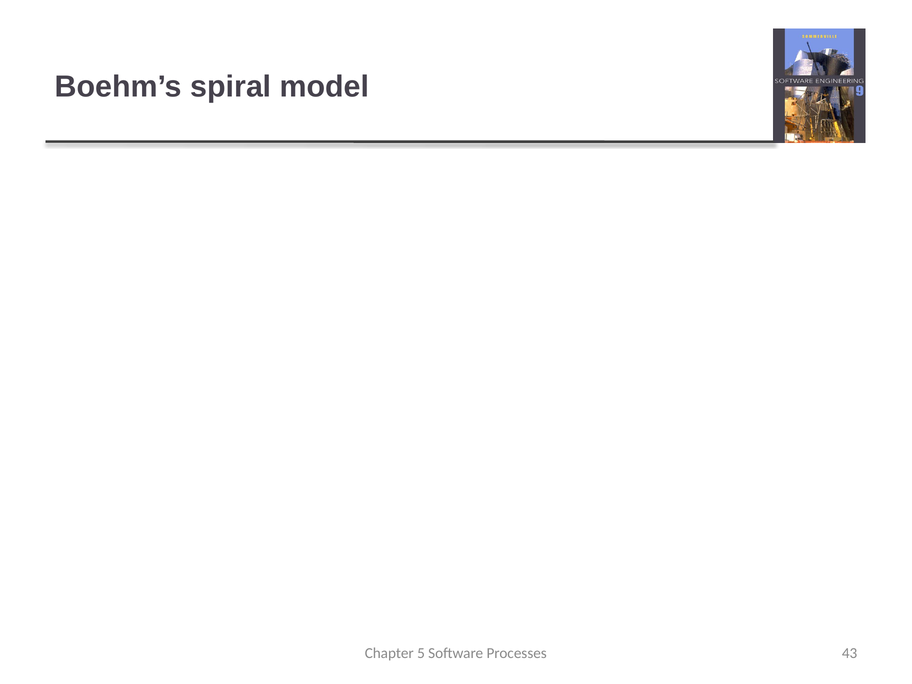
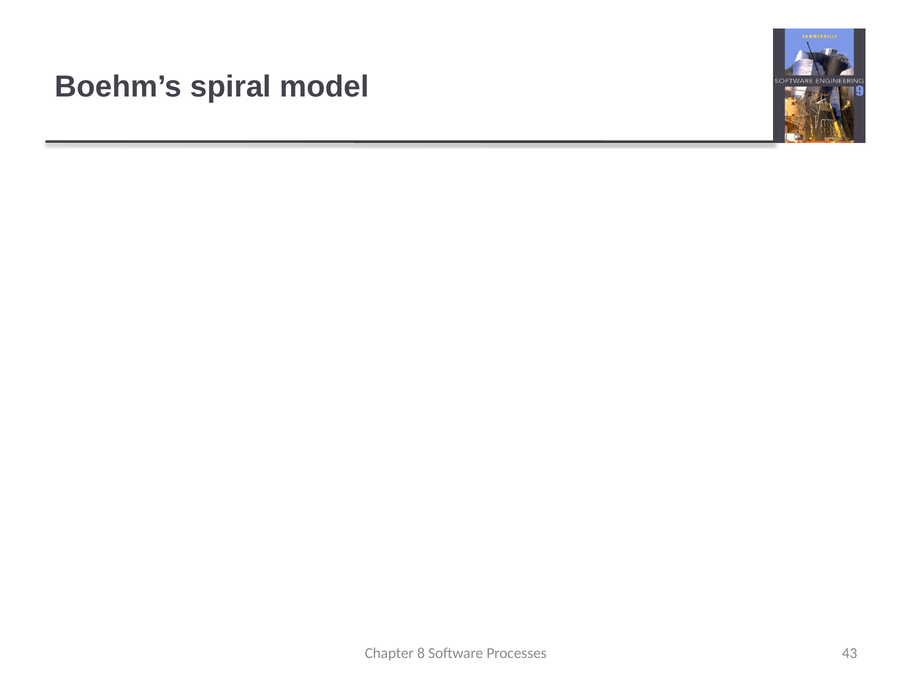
5: 5 -> 8 (421, 653)
